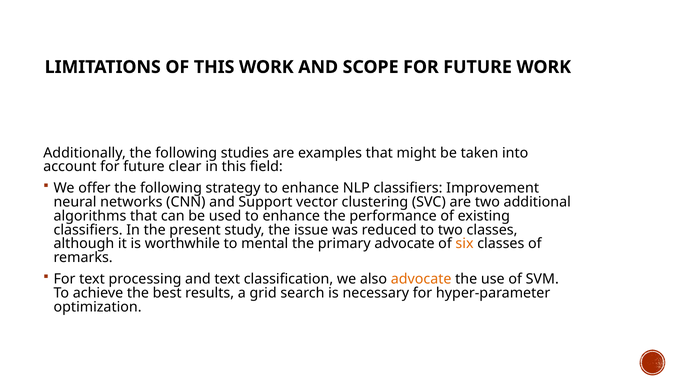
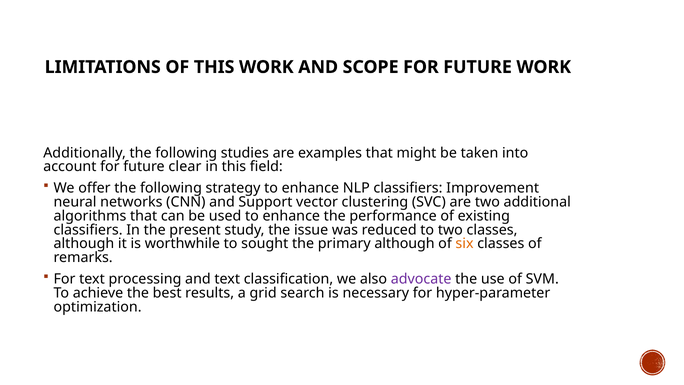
mental: mental -> sought (265, 244)
primary advocate: advocate -> although (405, 244)
advocate colour: orange -> purple (421, 279)
